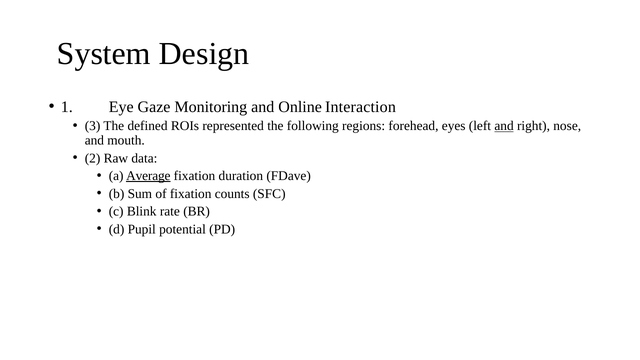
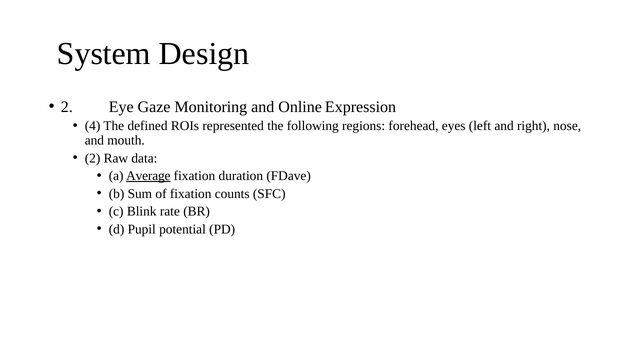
1: 1 -> 2 (67, 107)
Interaction: Interaction -> Expression (361, 107)
3: 3 -> 4 (93, 126)
and underline: present -> none (504, 126)
